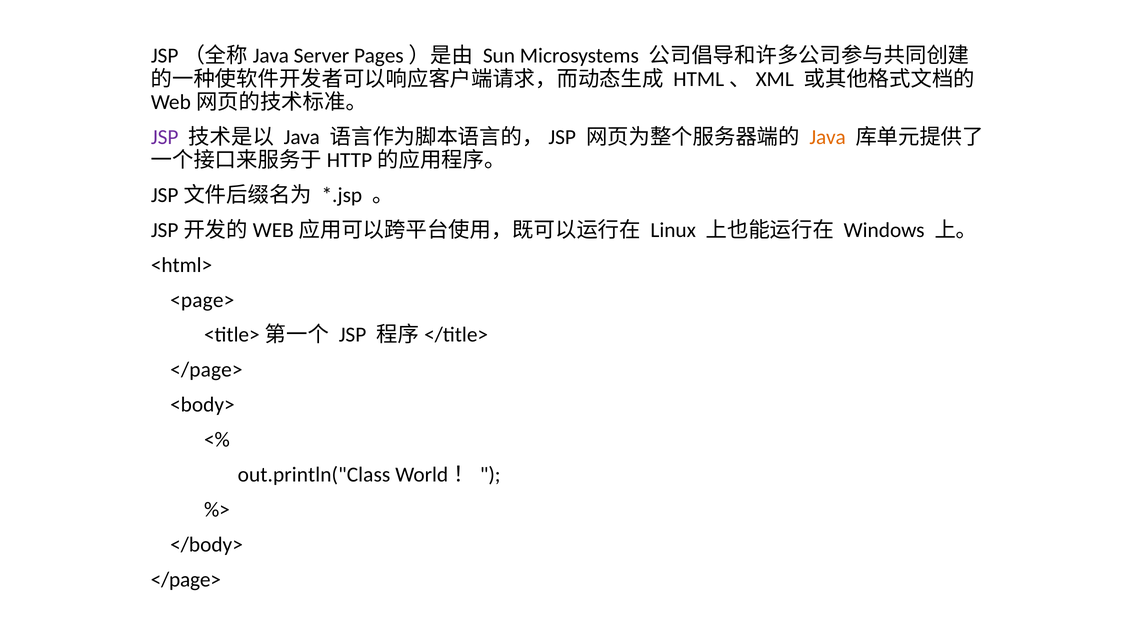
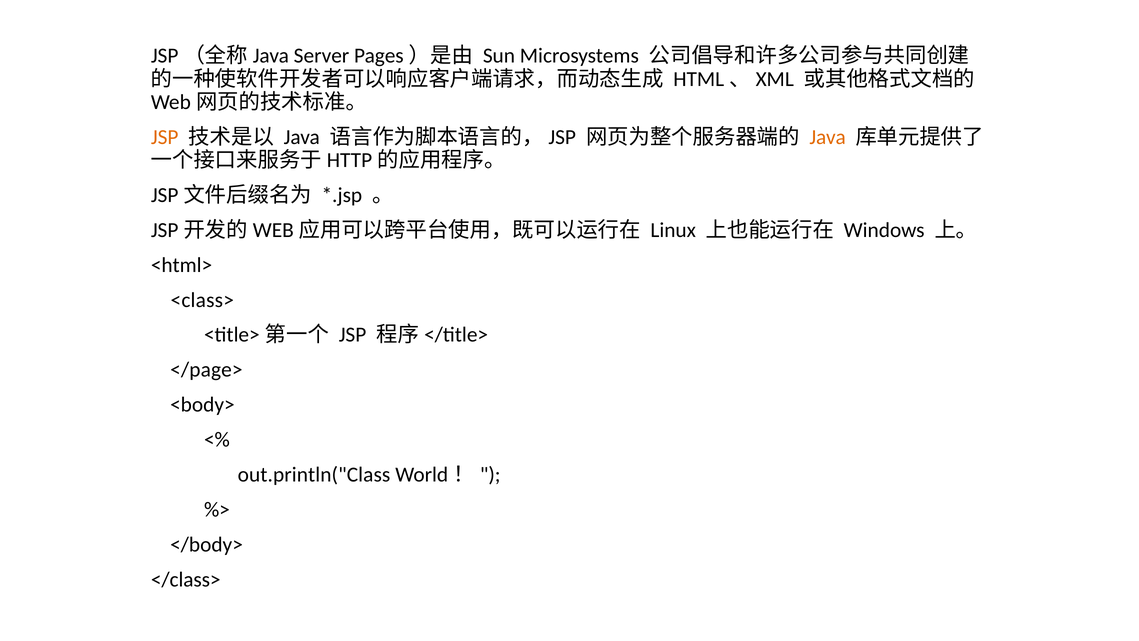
JSP colour: purple -> orange (165, 137)
<page>: <page> -> <class> (202, 300)
</page>: </page> -> </class> (186, 579)
